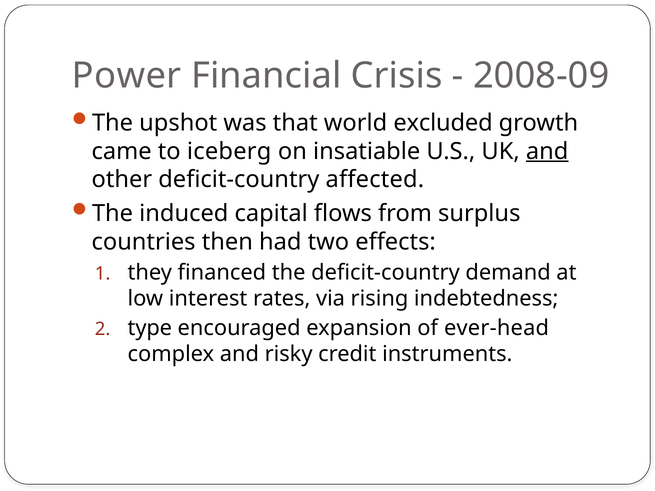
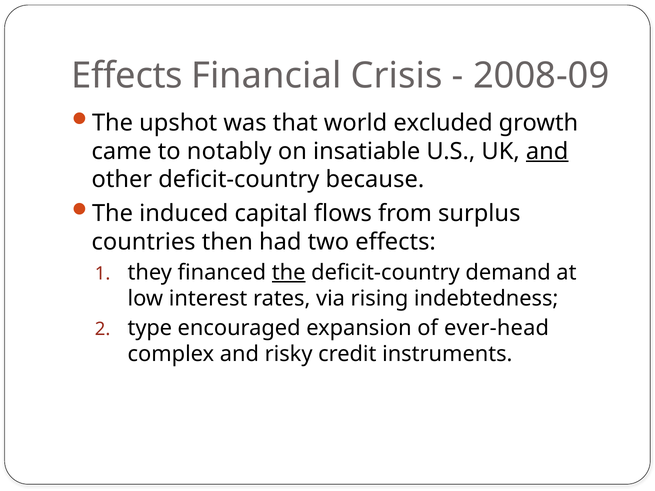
Power: Power -> Effects (127, 76)
iceberg: iceberg -> notably (229, 151)
affected: affected -> because (375, 180)
the underline: none -> present (289, 272)
